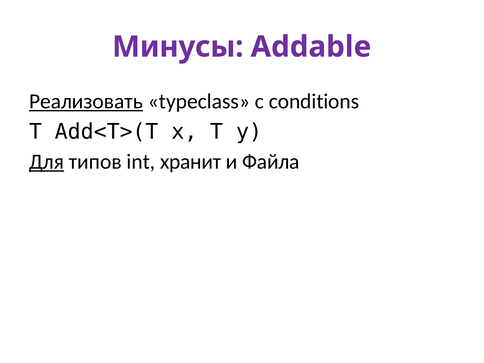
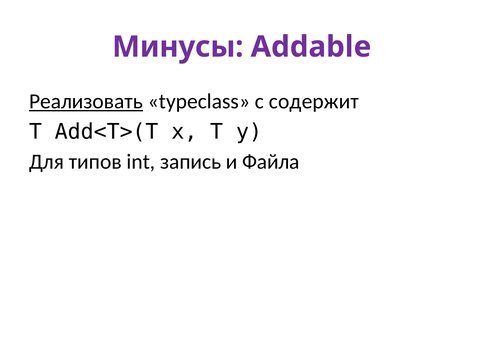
conditions: conditions -> содержит (314, 102)
Для underline: present -> none (47, 162)
хранит: хранит -> запись (191, 162)
